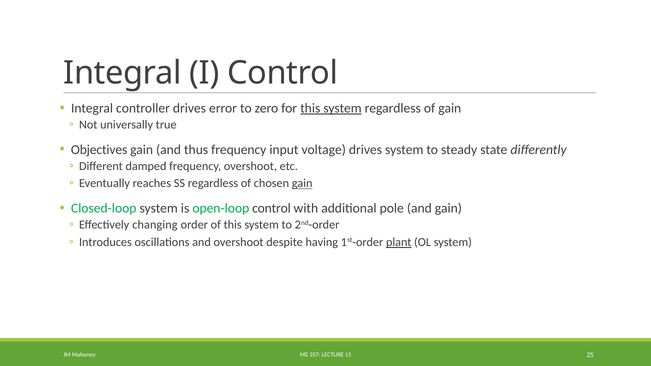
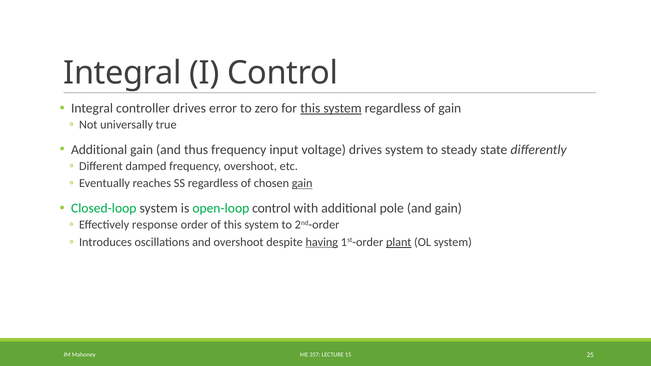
Objectives: Objectives -> Additional (99, 150)
changing: changing -> response (155, 225)
having underline: none -> present (322, 242)
